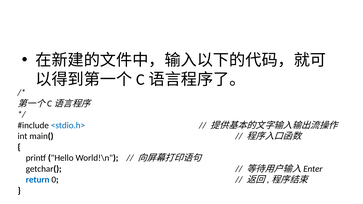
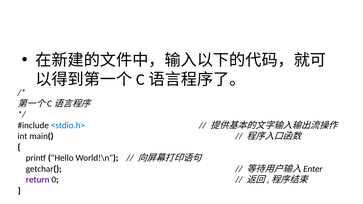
return colour: blue -> purple (38, 180)
